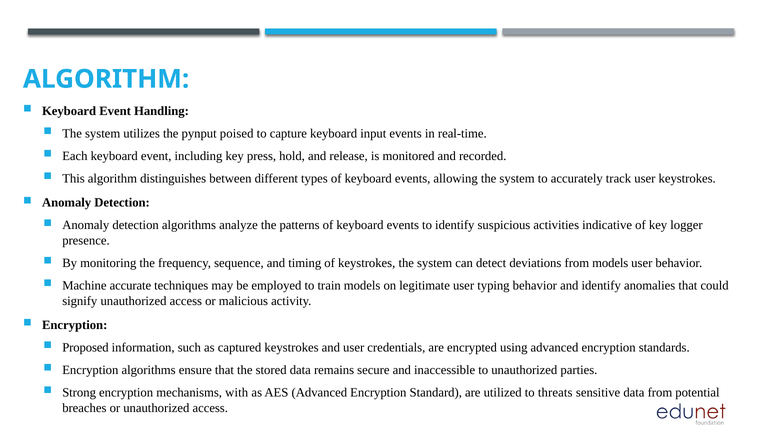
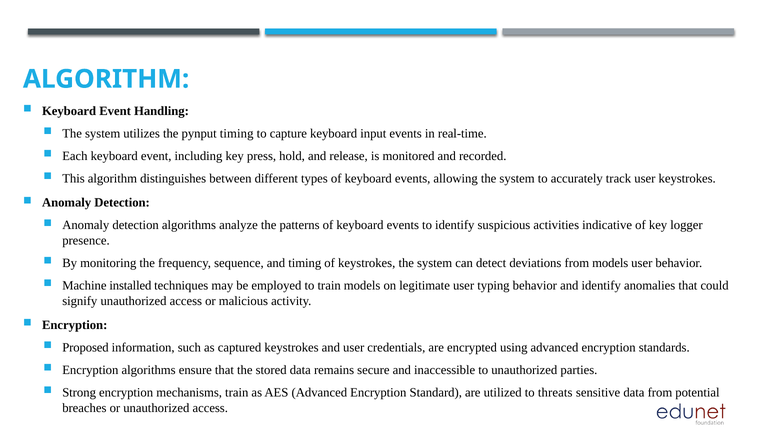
pynput poised: poised -> timing (237, 133)
accurate: accurate -> installed (130, 285)
mechanisms with: with -> train (237, 392)
